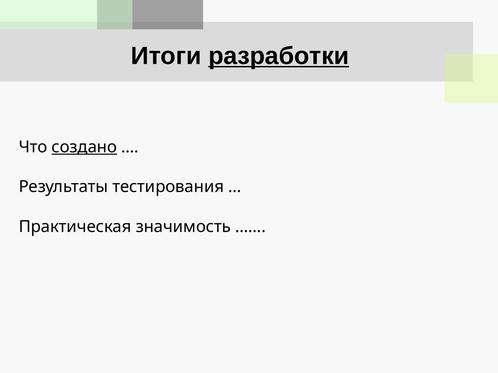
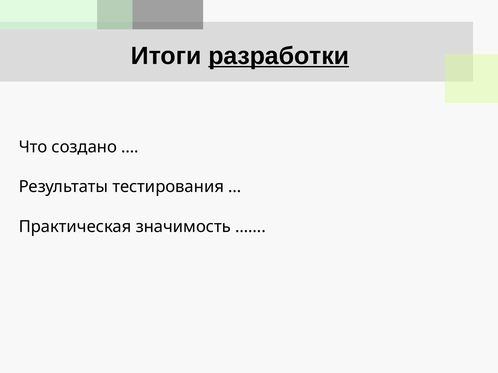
создано underline: present -> none (84, 147)
